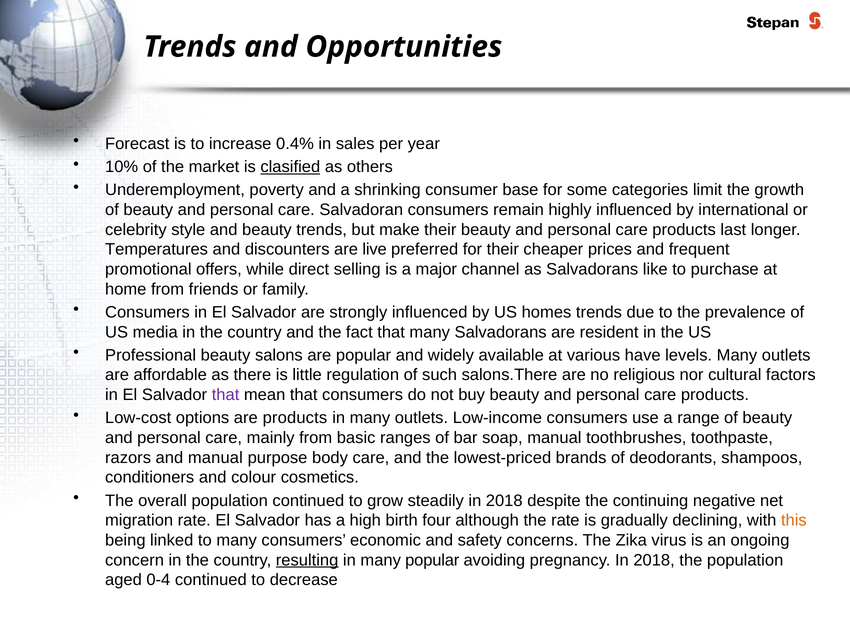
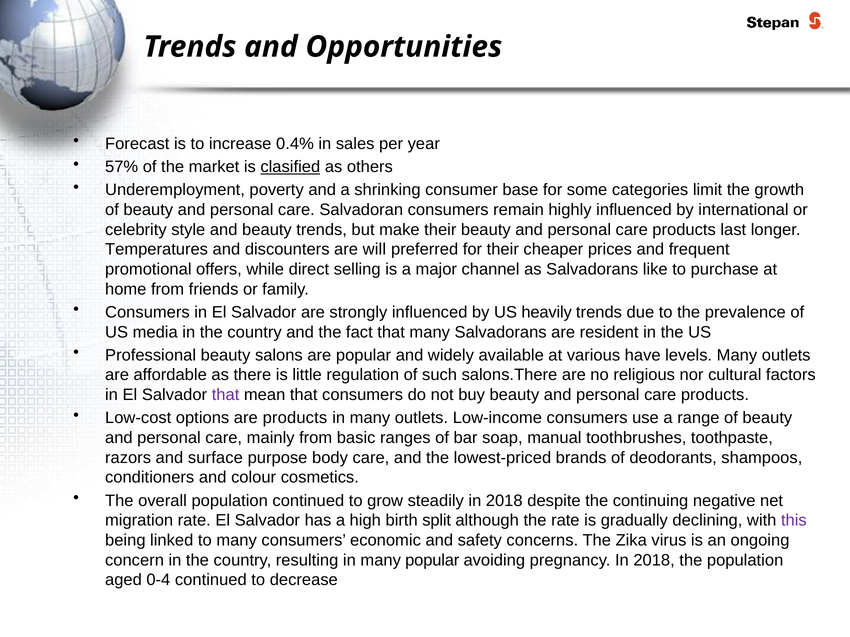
10%: 10% -> 57% (122, 167)
live: live -> will (374, 250)
homes: homes -> heavily (547, 312)
and manual: manual -> surface (215, 458)
four: four -> split (437, 521)
this colour: orange -> purple (794, 521)
resulting underline: present -> none (307, 561)
